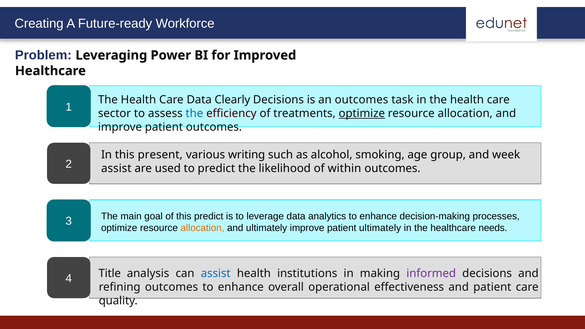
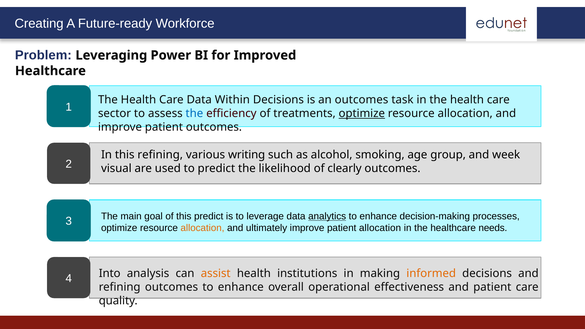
Clearly: Clearly -> Within (232, 100)
this present: present -> refining (160, 155)
assist: assist -> visual (116, 168)
within: within -> clearly (345, 168)
analytics underline: none -> present (327, 216)
patient ultimately: ultimately -> allocation (380, 228)
Title: Title -> Into (110, 274)
assist colour: blue -> orange (216, 274)
informed colour: purple -> orange (431, 274)
